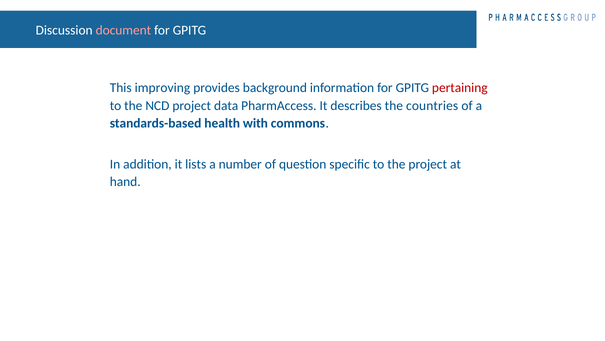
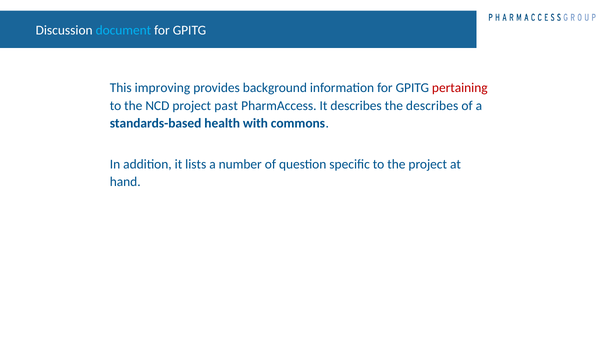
document colour: pink -> light blue (123, 30)
data: data -> past (226, 105)
the countries: countries -> describes (432, 105)
